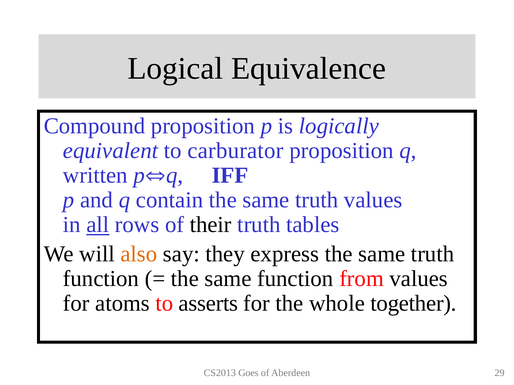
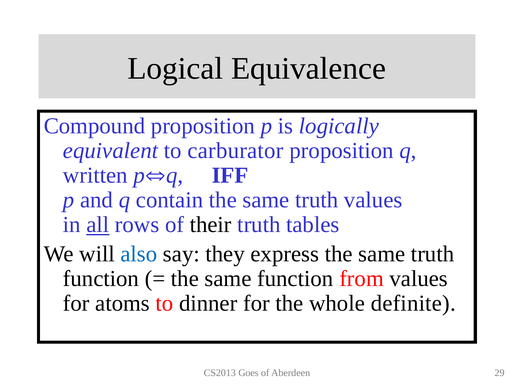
also colour: orange -> blue (139, 254)
asserts: asserts -> dinner (208, 304)
together: together -> definite (413, 304)
